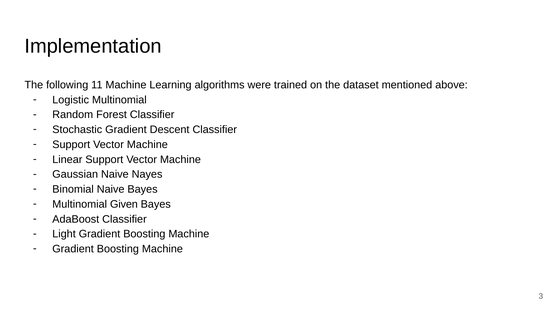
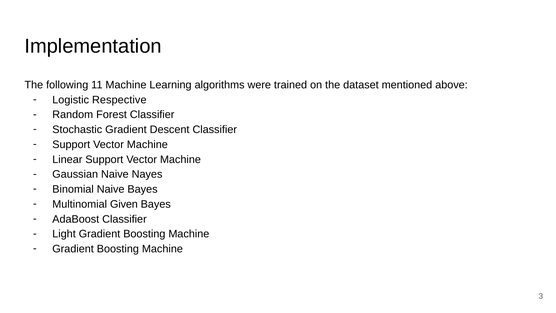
Logistic Multinomial: Multinomial -> Respective (119, 100)
